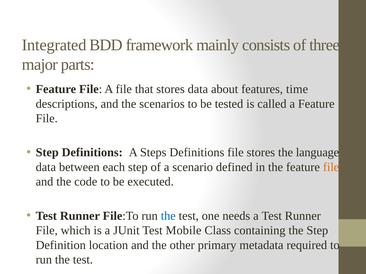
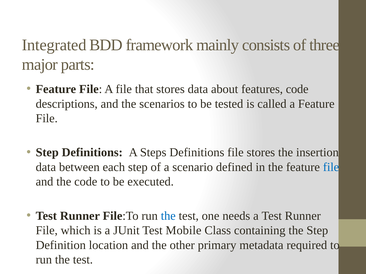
features time: time -> code (297, 89)
language: language -> insertion (317, 153)
file colour: orange -> blue (331, 167)
